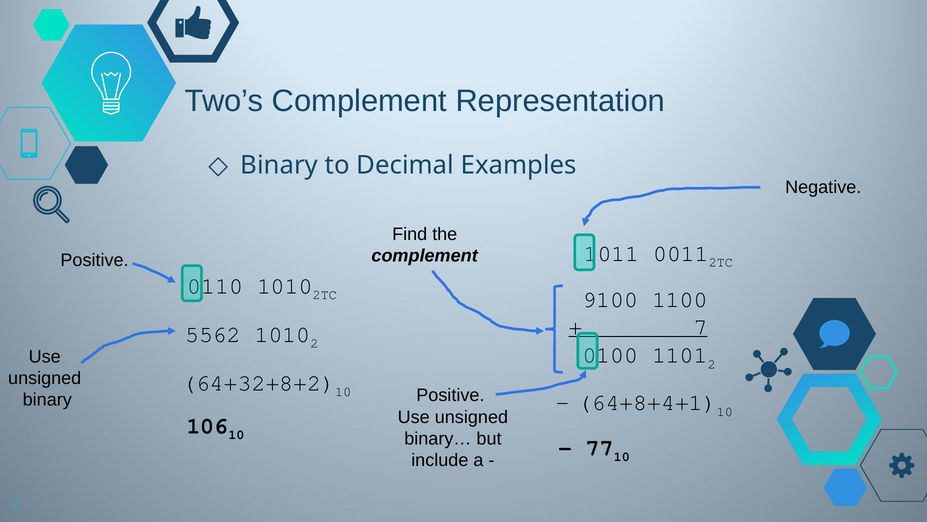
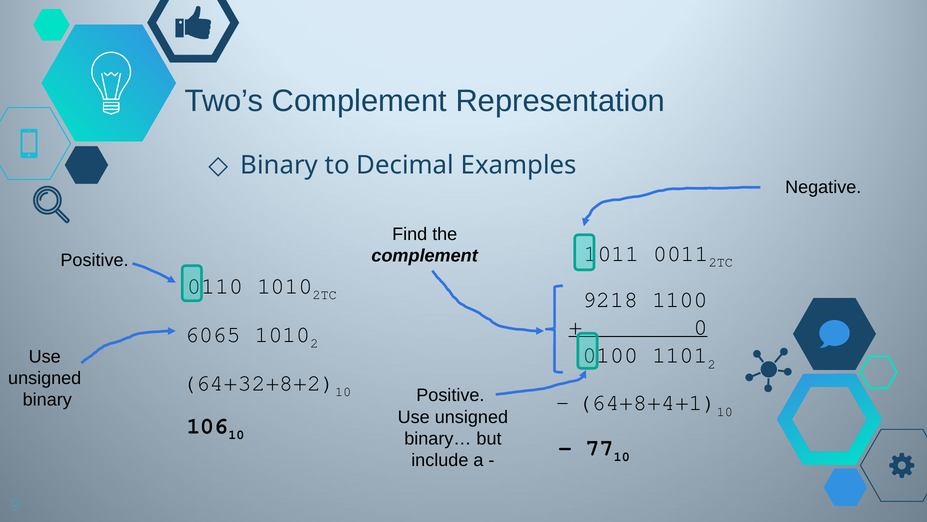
9100: 9100 -> 9218 (610, 299)
7: 7 -> 0 (701, 327)
5562: 5562 -> 6065 (213, 334)
